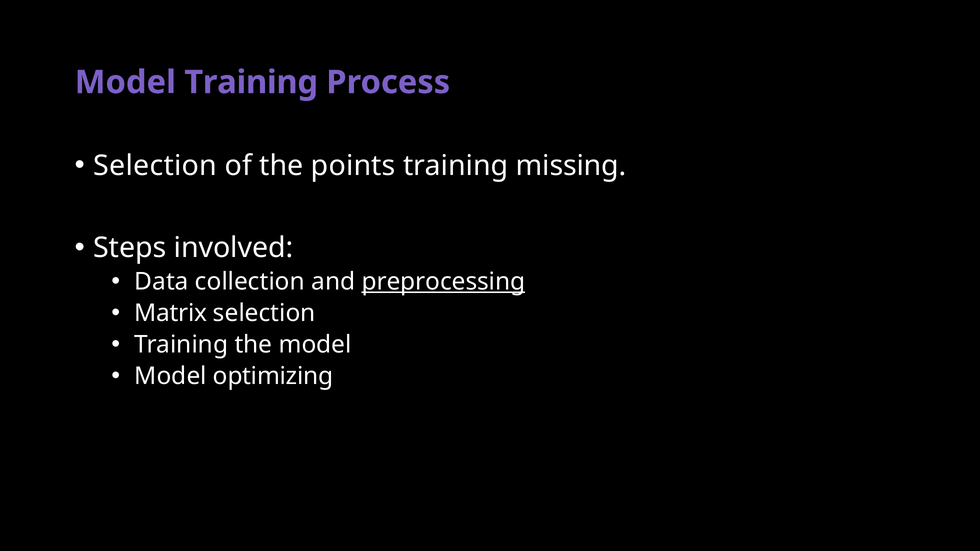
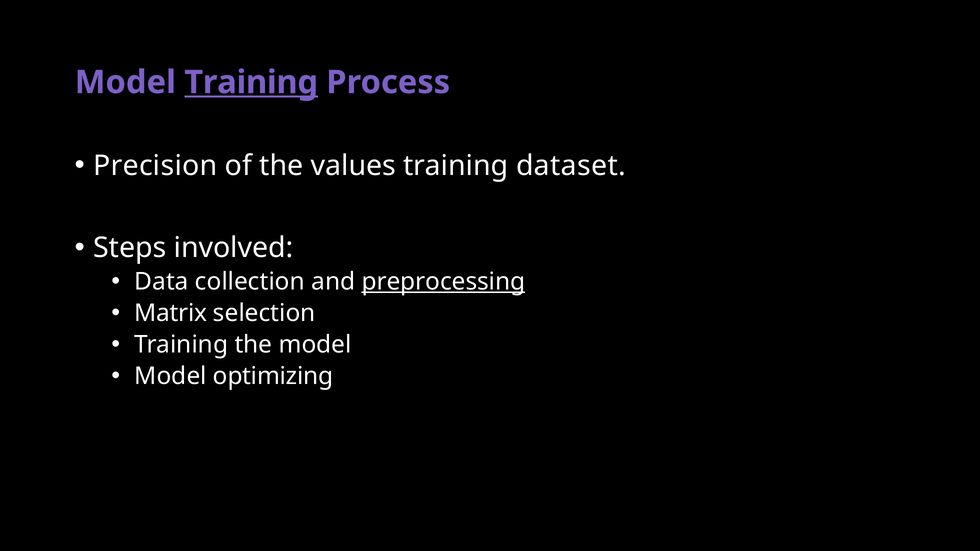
Training underline: none -> present (251, 82)
Selection: Selection -> Precision (155, 166)
points: points -> values (353, 166)
missing: missing -> dataset (571, 166)
